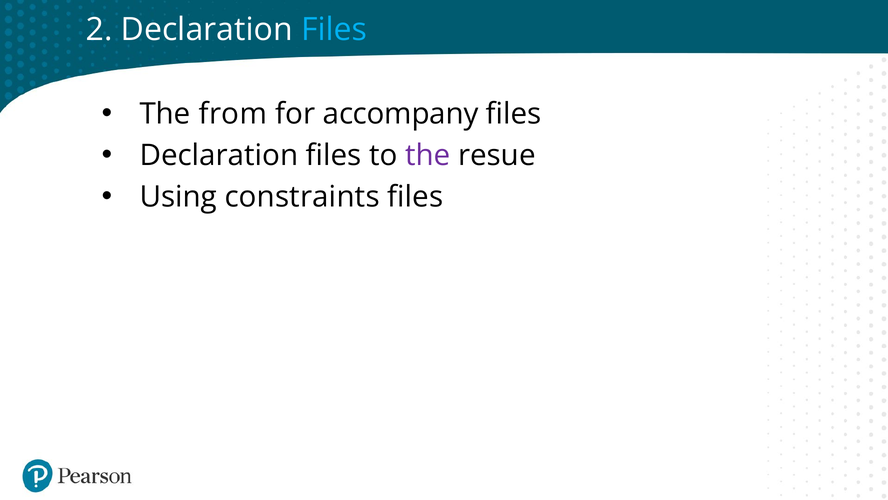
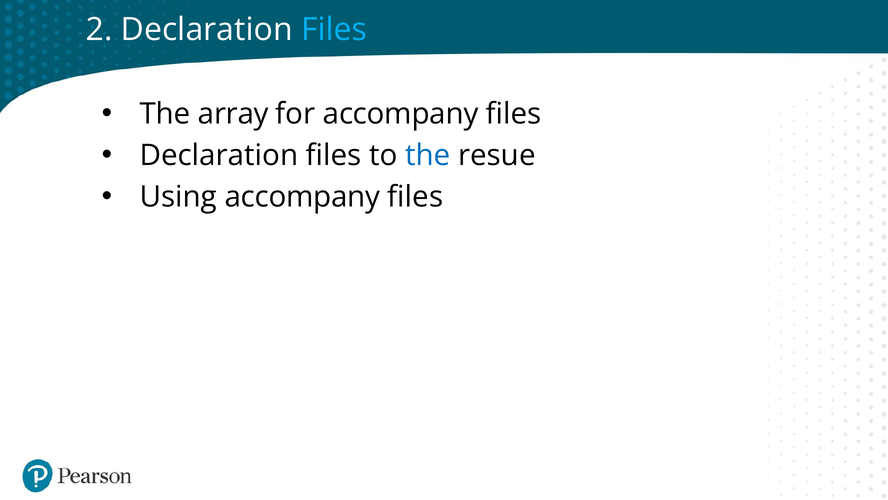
from: from -> array (233, 114)
the colour: purple -> blue (428, 155)
Using constraints: constraints -> accompany (302, 197)
